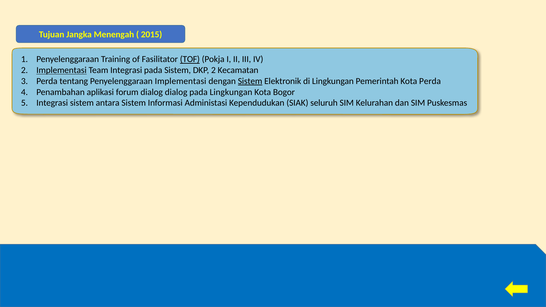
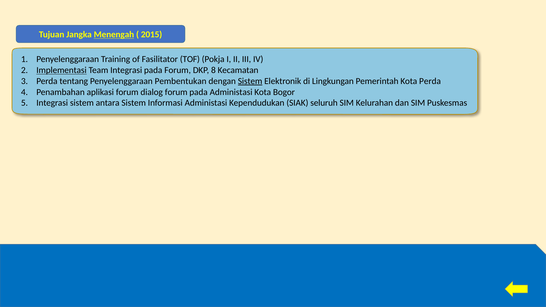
Menengah underline: none -> present (114, 35)
TOF underline: present -> none (190, 59)
pada Sistem: Sistem -> Forum (178, 70)
DKP 2: 2 -> 8 (213, 70)
Penyelenggaraan Implementasi: Implementasi -> Pembentukan (181, 81)
dialog dialog: dialog -> forum (176, 92)
pada Lingkungan: Lingkungan -> Administasi (231, 92)
